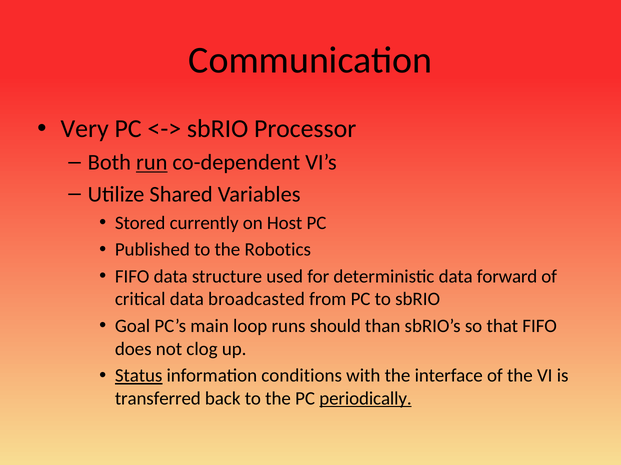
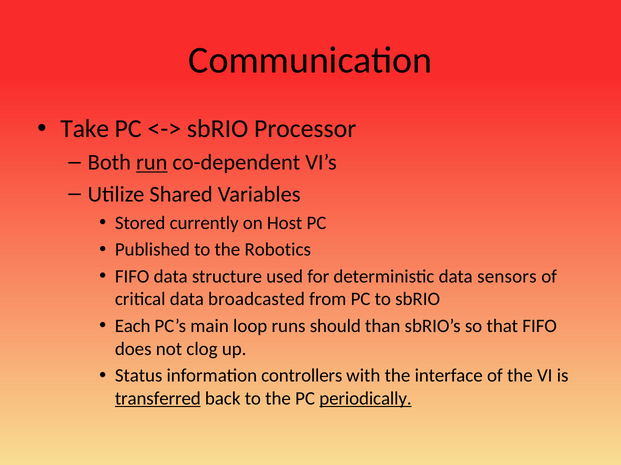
Very: Very -> Take (85, 129)
forward: forward -> sensors (507, 277)
Goal: Goal -> Each (133, 327)
Status underline: present -> none (139, 376)
conditions: conditions -> controllers (302, 376)
transferred underline: none -> present (158, 399)
